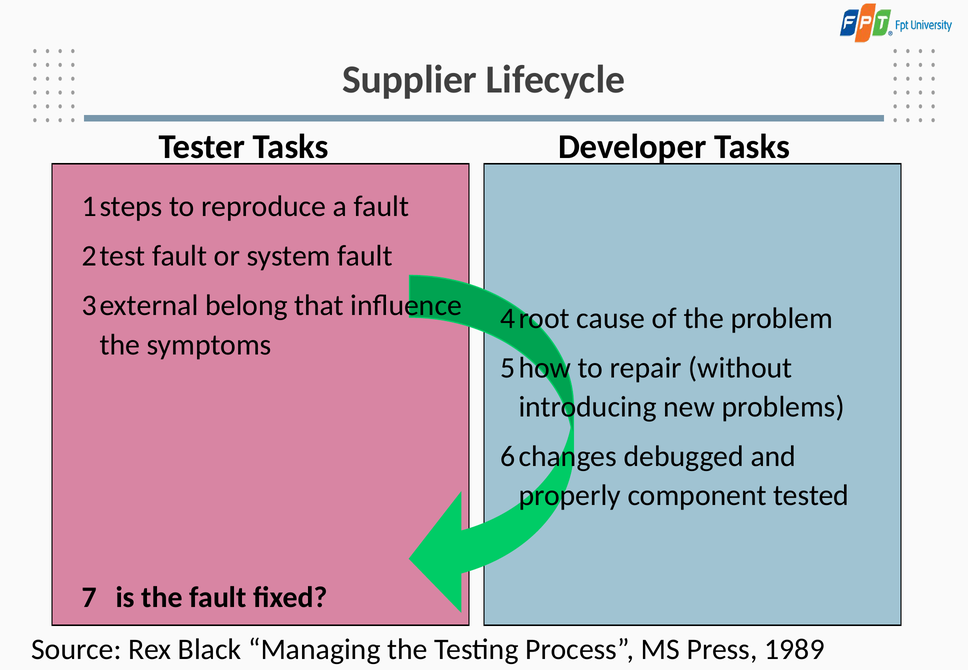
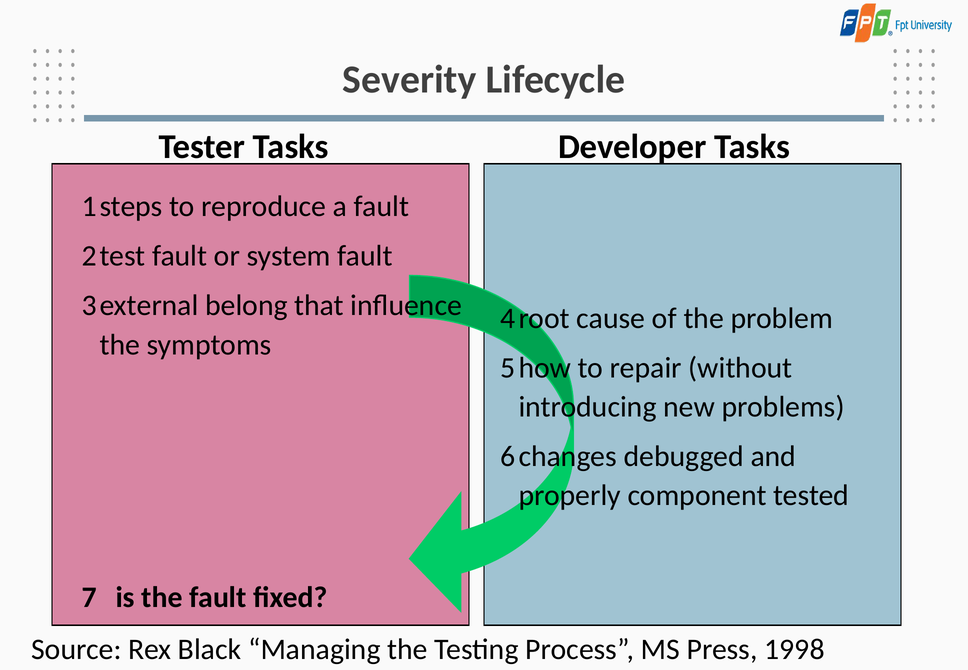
Supplier: Supplier -> Severity (409, 79)
1989: 1989 -> 1998 (794, 650)
